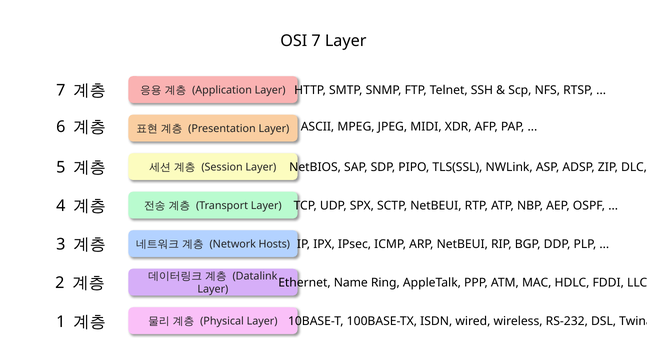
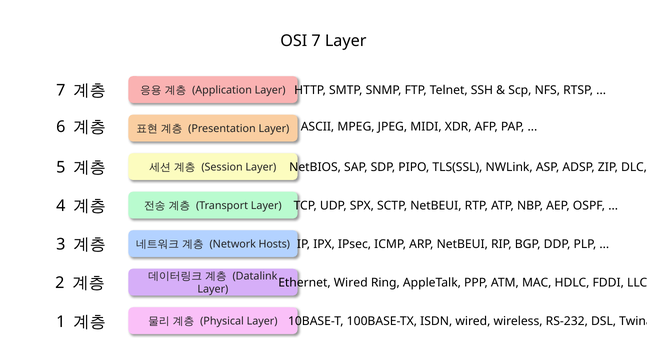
Ethernet Name: Name -> Wired (351, 283)
